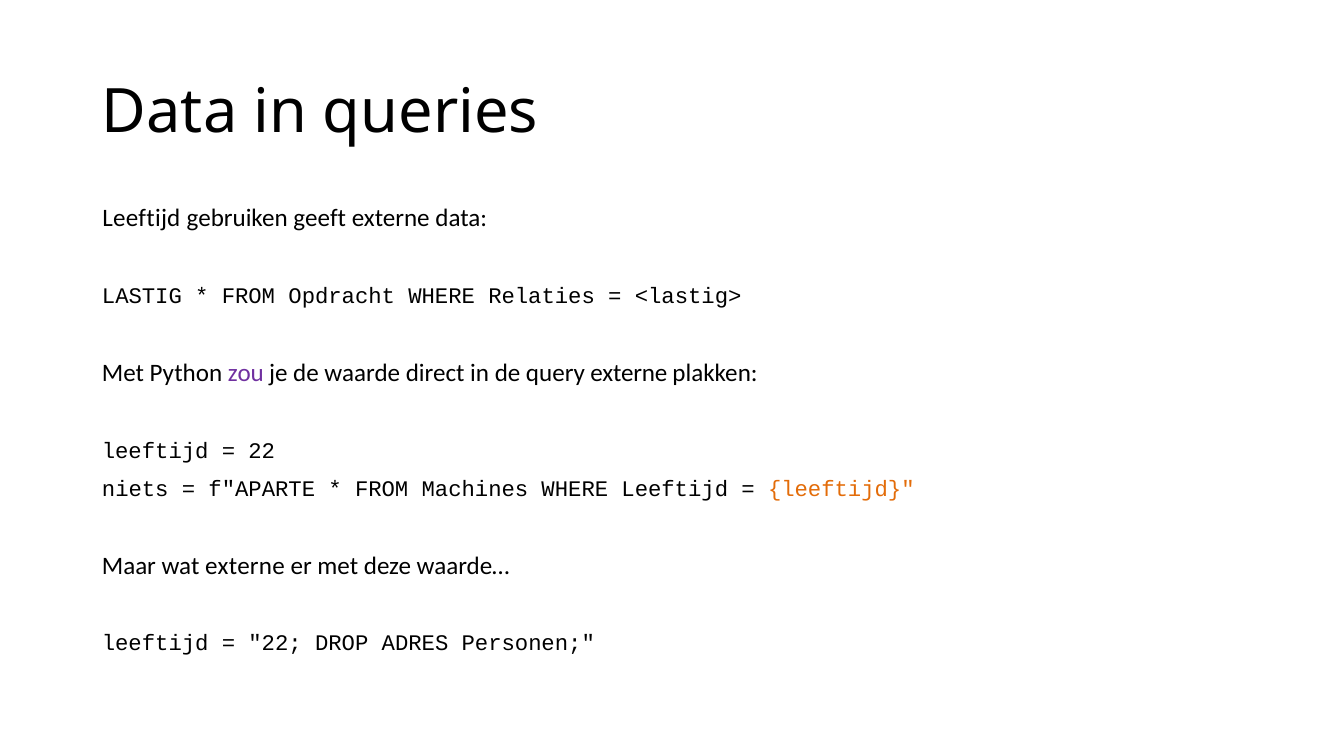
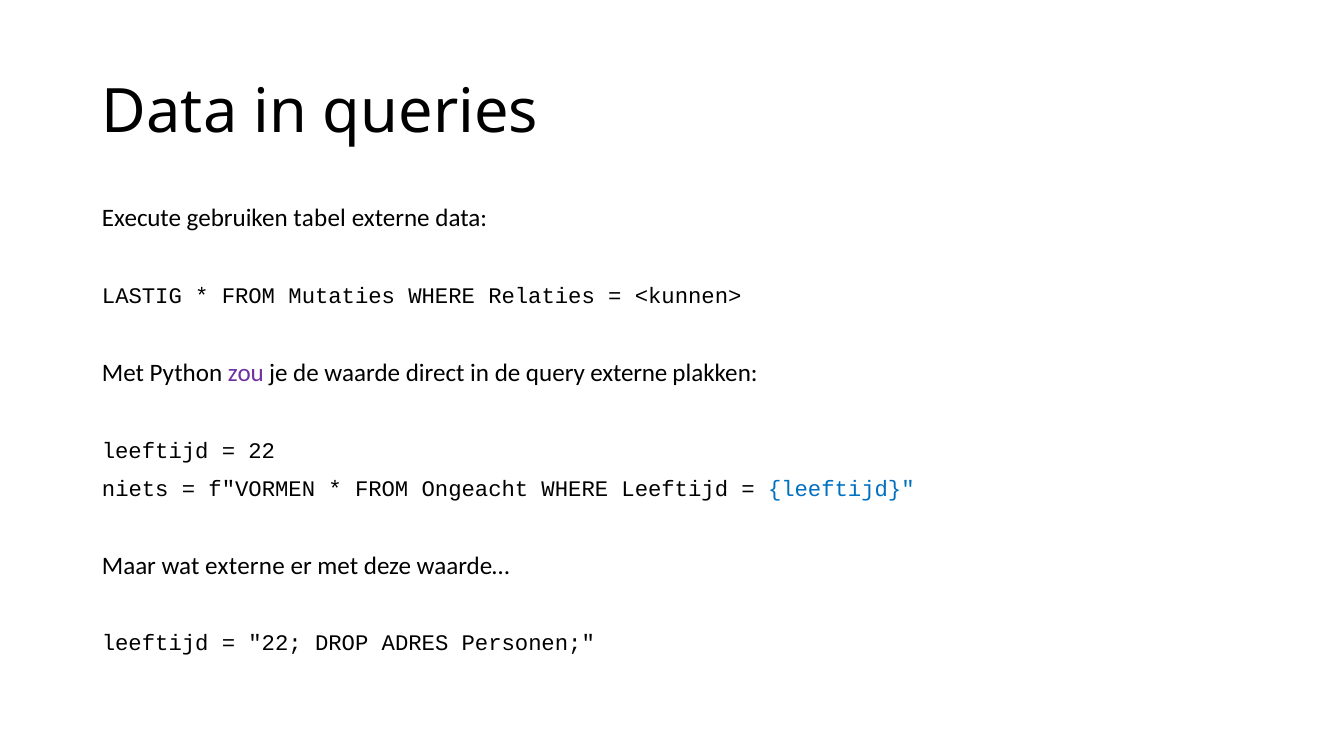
Leeftijd: Leeftijd -> Execute (142, 219)
geeft: geeft -> tabel (320, 219)
Opdracht: Opdracht -> Mutaties (342, 296)
<lastig>: <lastig> -> <kunnen> (688, 296)
f"APARTE: f"APARTE -> f"VORMEN (262, 489)
Machines: Machines -> Ongeacht (475, 489)
leeftijd colour: orange -> blue (841, 489)
